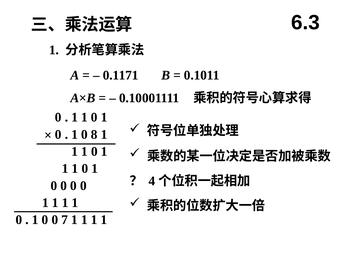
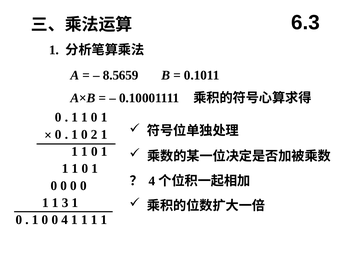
0.1171: 0.1171 -> 8.5659 (121, 75)
8: 8 -> 2 (94, 134)
1: 1 -> 3 (65, 202)
0 7: 7 -> 4 (65, 219)
